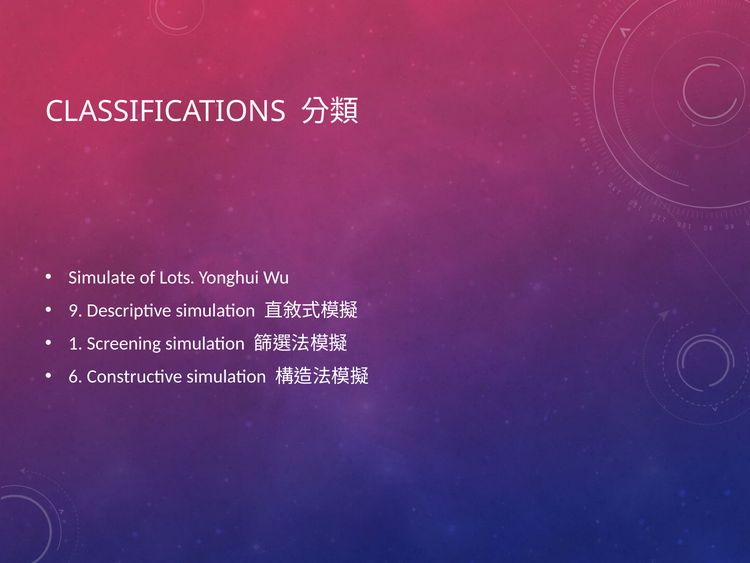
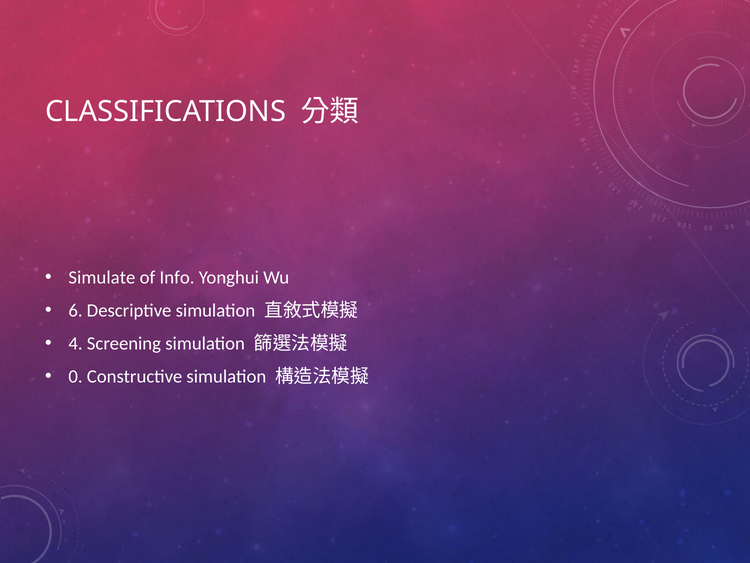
Lots: Lots -> Info (177, 277)
9: 9 -> 6 (76, 310)
1: 1 -> 4 (76, 343)
6: 6 -> 0 (76, 376)
